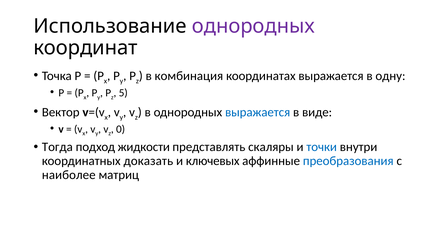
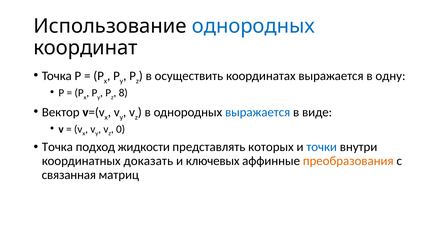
однородных colour: purple -> blue (253, 26)
комбинация: комбинация -> осуществить (189, 76)
5: 5 -> 8 (123, 93)
Тогда: Тогда -> Точка (57, 147)
скаляры: скаляры -> которых (271, 147)
преобразования colour: blue -> orange (348, 161)
наиболее: наиболее -> связанная (69, 175)
